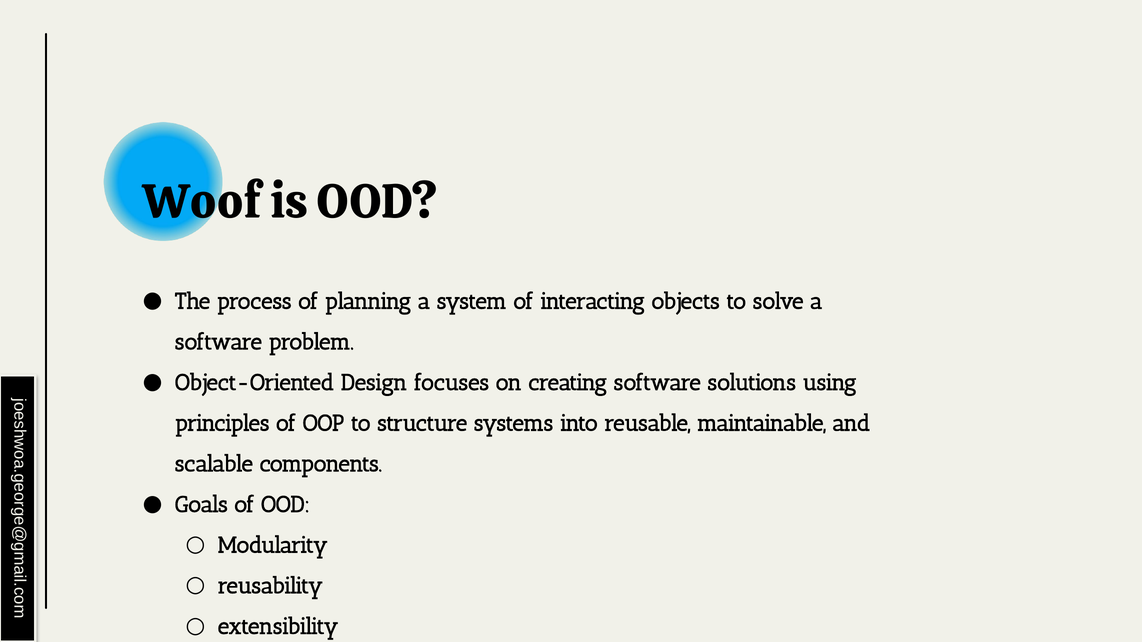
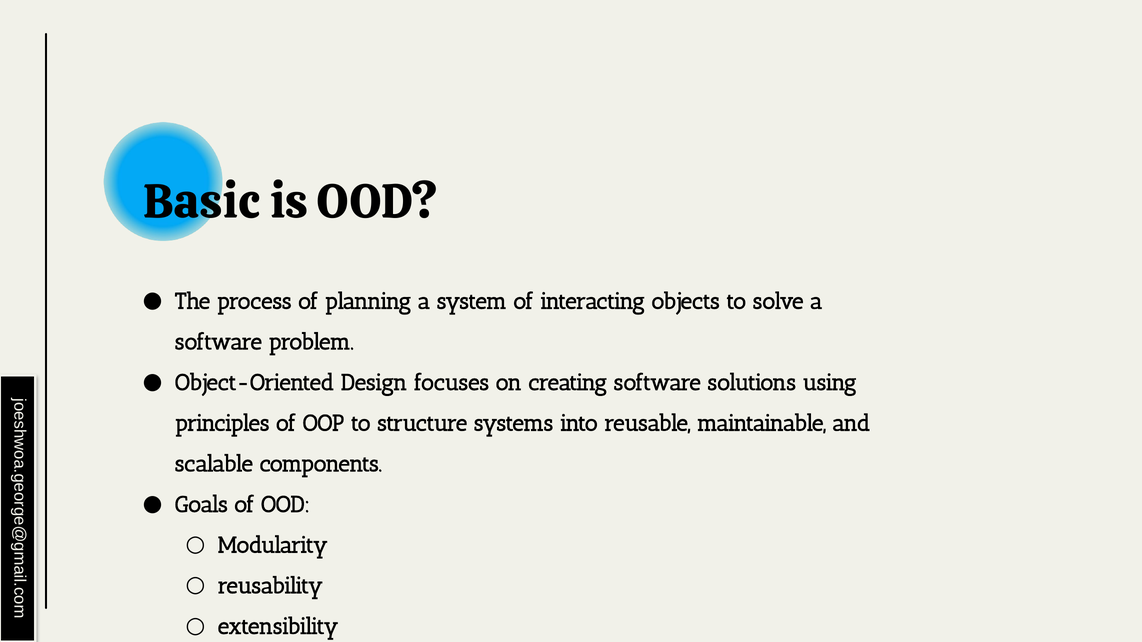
Woof: Woof -> Basic (202, 202)
